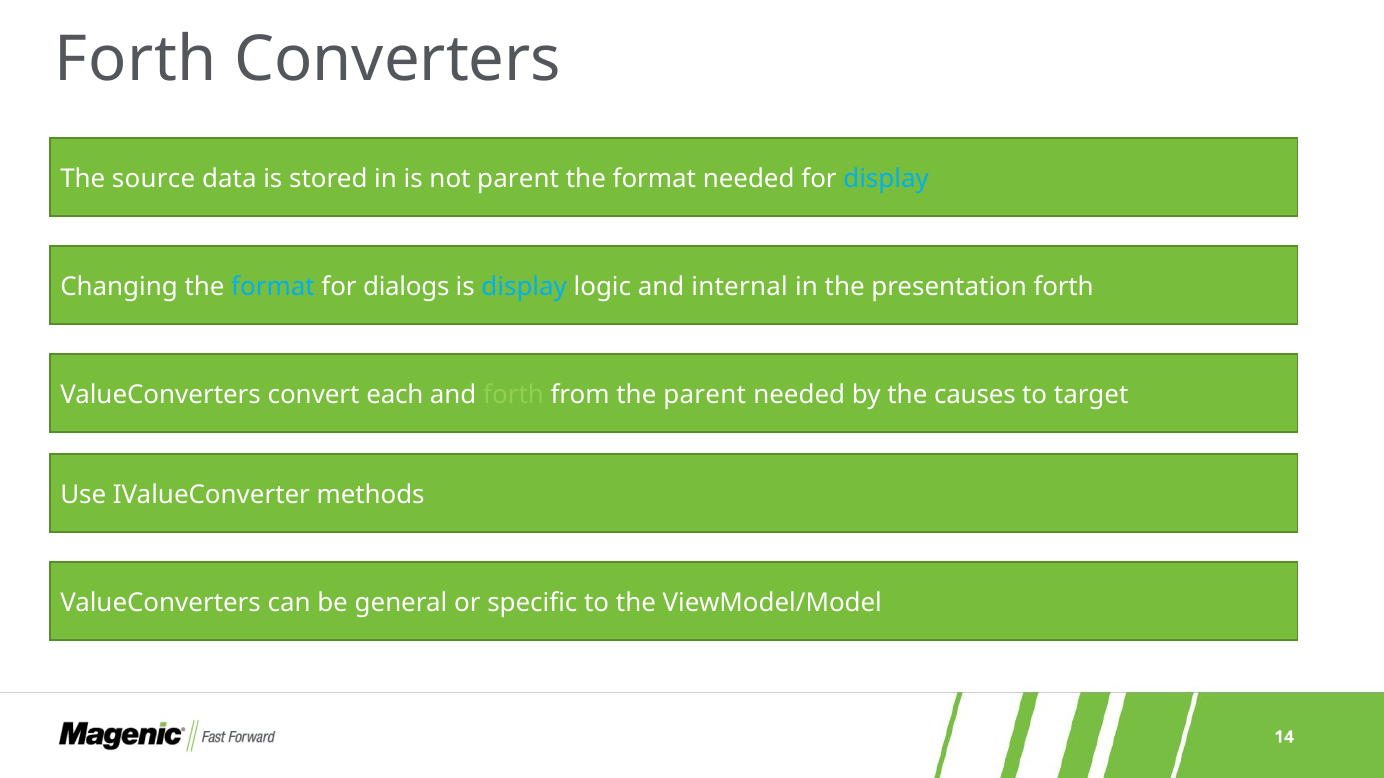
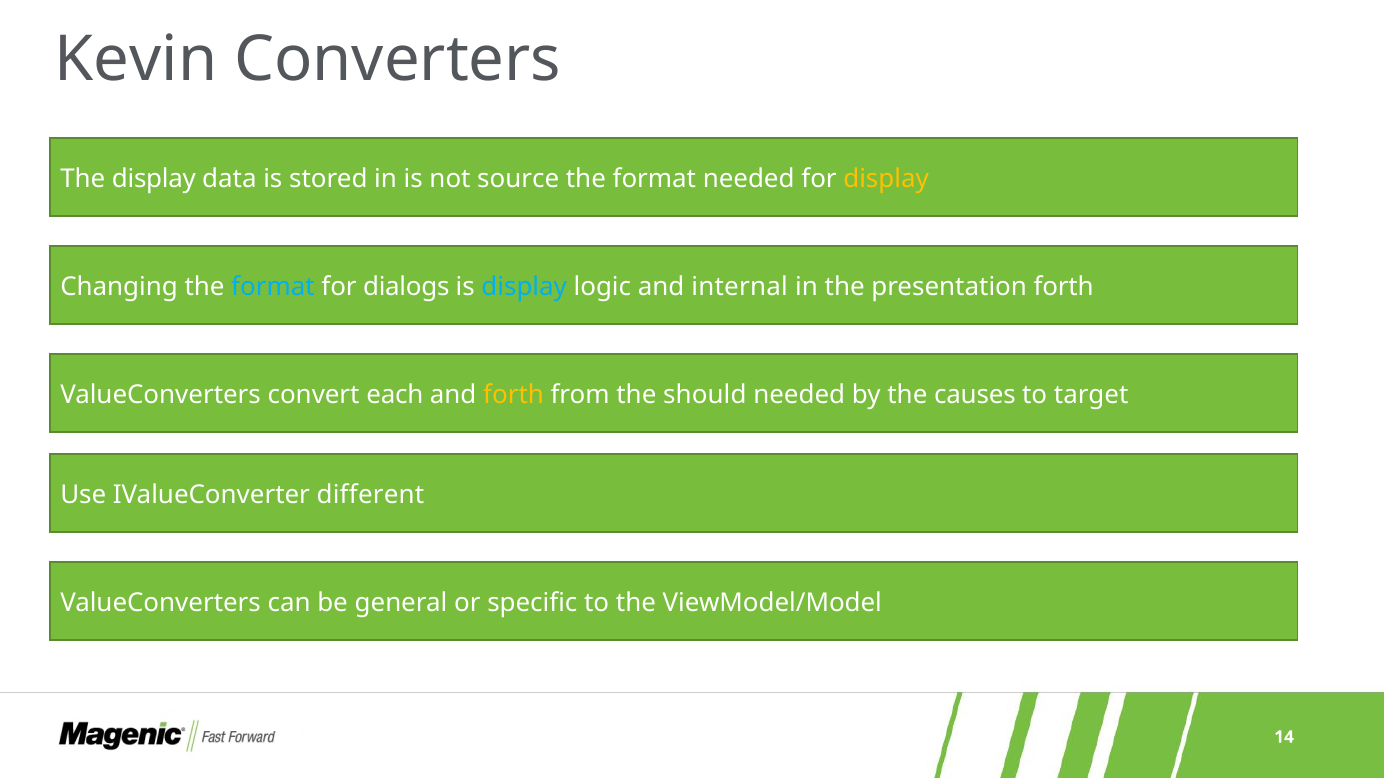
Forth: Forth -> Kevin (136, 59)
The source: source -> display (154, 179)
not parent: parent -> source (518, 179)
display colour: light blue -> yellow (886, 179)
forth colour: light green -> yellow (514, 395)
the parent: parent -> should (705, 395)
methods: methods -> different (370, 495)
